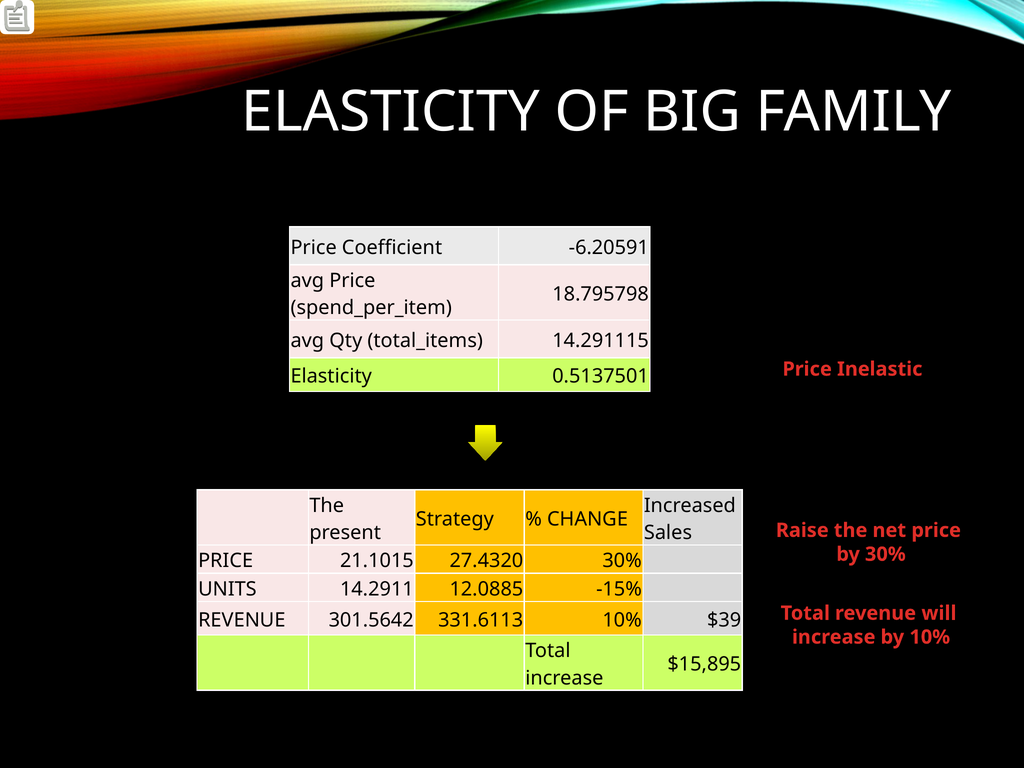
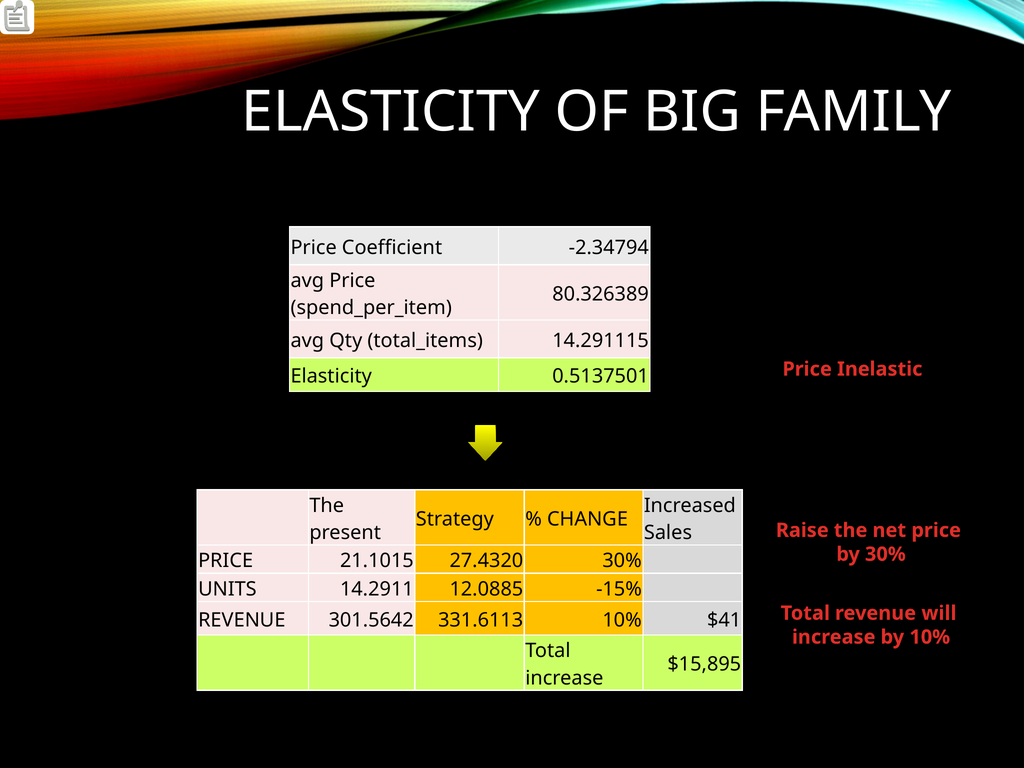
-6.20591: -6.20591 -> -2.34794 (609, 247)
18.795798: 18.795798 -> 80.326389 (601, 294)
$39: $39 -> $41 (724, 620)
